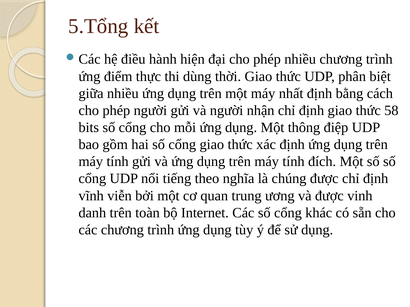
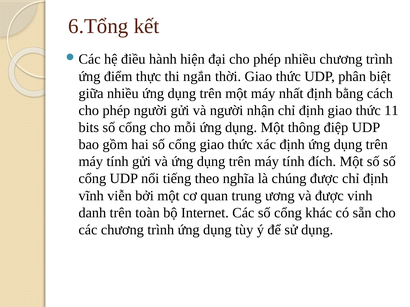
5.Tổng: 5.Tổng -> 6.Tổng (98, 26)
dùng: dùng -> ngắn (197, 76)
58: 58 -> 11 (391, 111)
